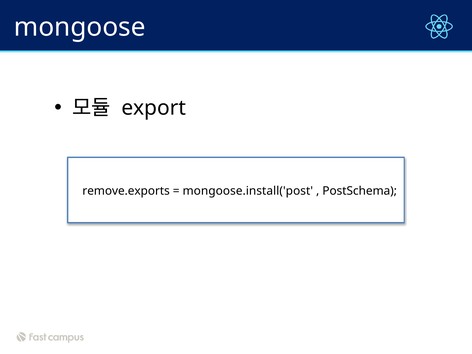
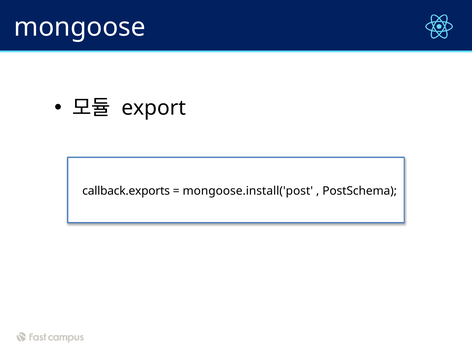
remove.exports: remove.exports -> callback.exports (126, 191)
